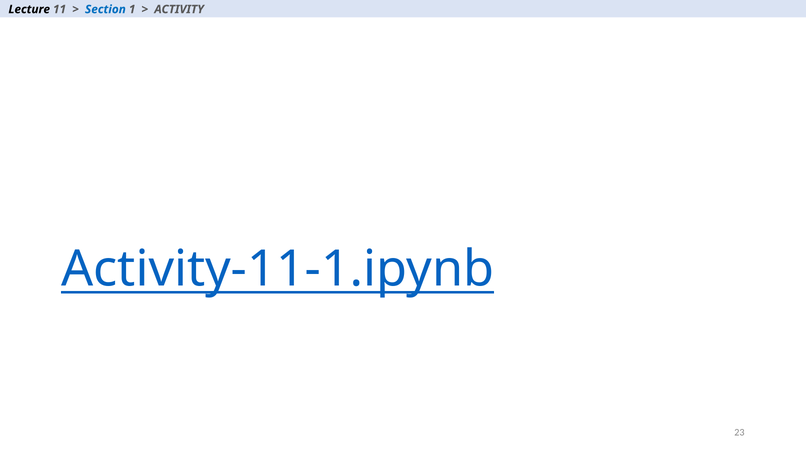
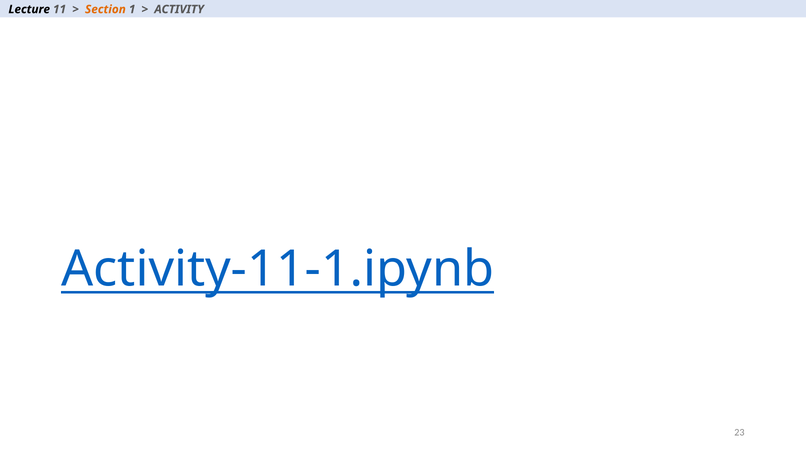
Section colour: blue -> orange (105, 9)
